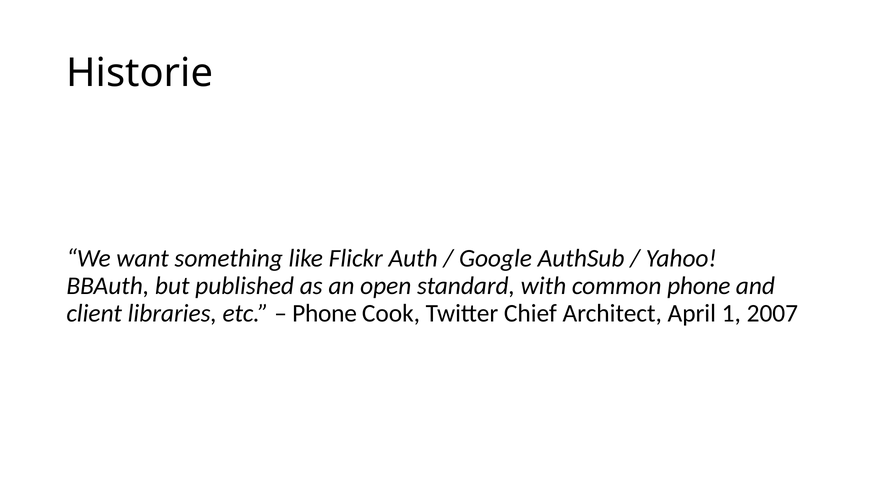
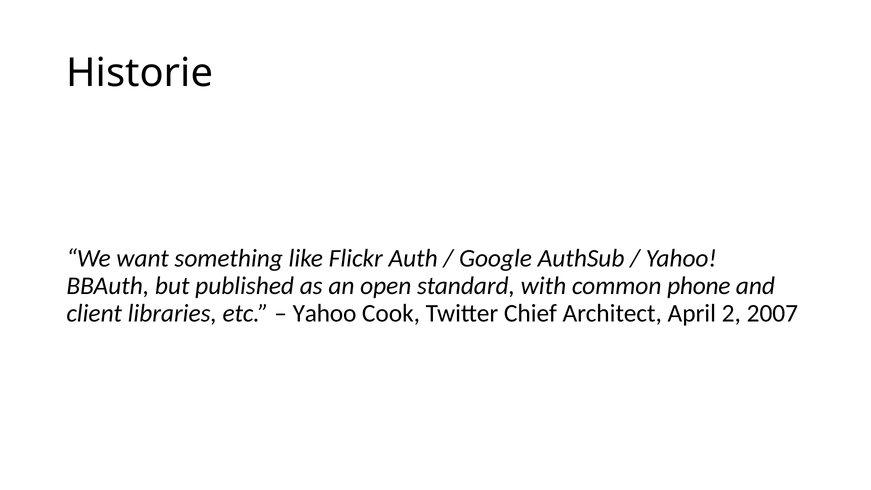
Phone: Phone -> Yahoo (325, 313)
1: 1 -> 2 (731, 313)
